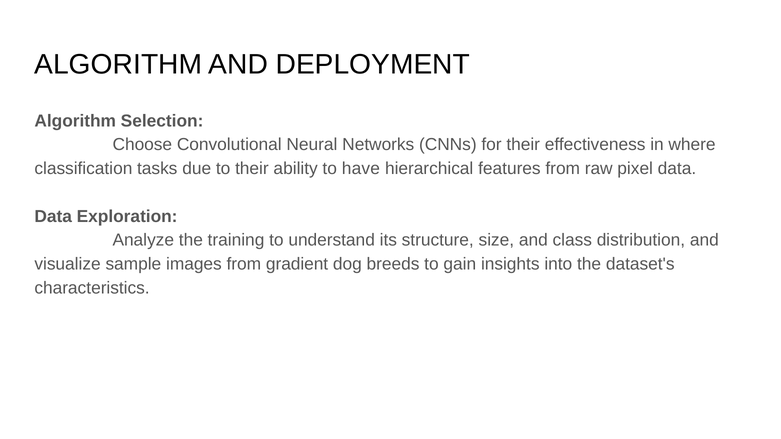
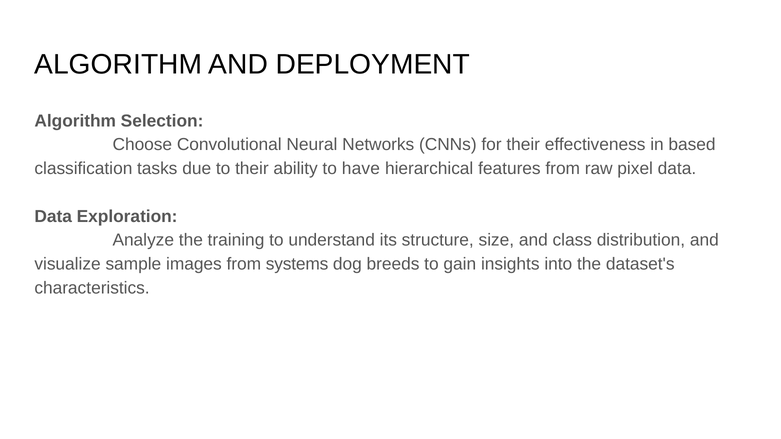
where: where -> based (692, 145)
gradient: gradient -> systems (297, 264)
